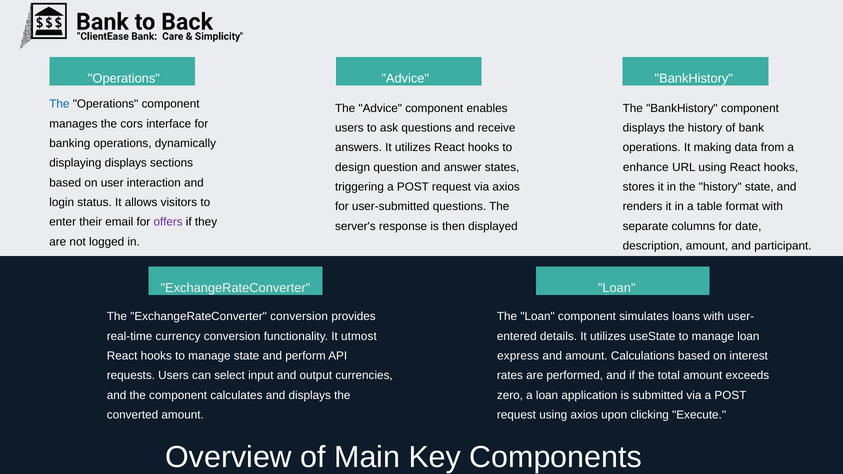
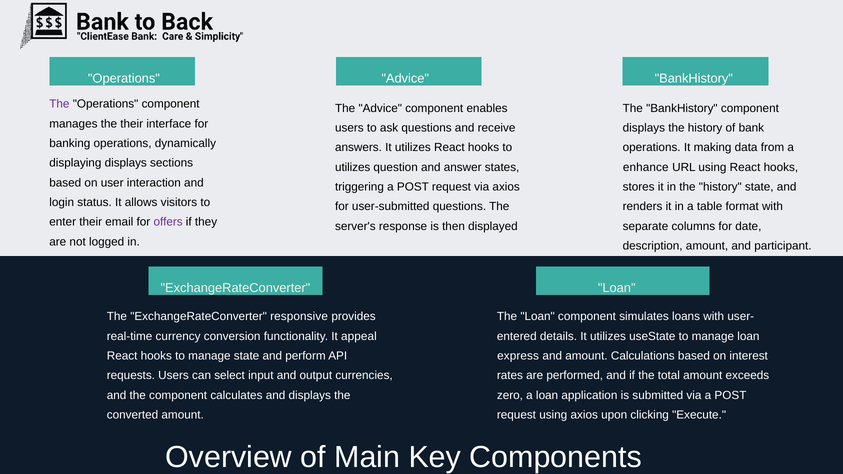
The colour: blue -> purple (59, 104)
the cors: cors -> their (132, 124)
design: design -> utilizes (353, 167)
ExchangeRateConverter conversion: conversion -> responsive (299, 317)
utmost: utmost -> appeal (359, 336)
